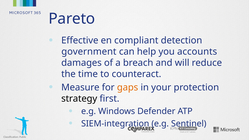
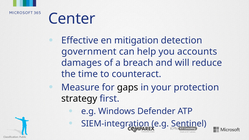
Pareto: Pareto -> Center (72, 19)
compliant: compliant -> mitigation (136, 41)
gaps colour: orange -> black (128, 87)
